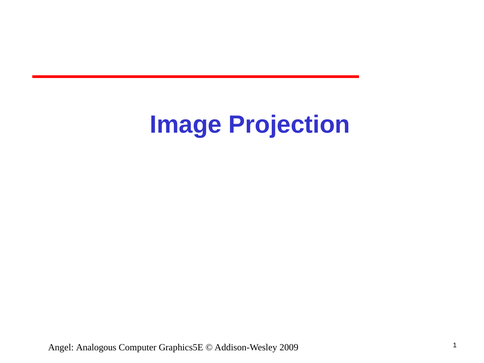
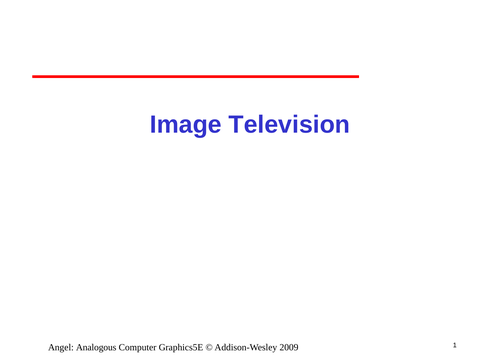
Projection: Projection -> Television (289, 125)
